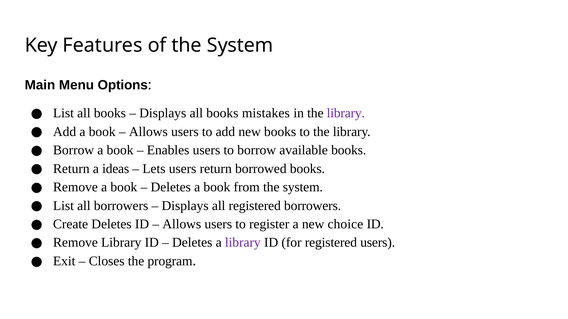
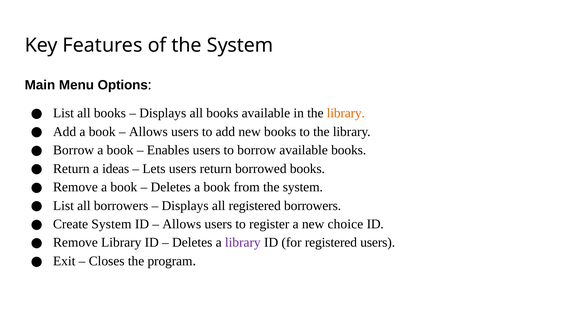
books mistakes: mistakes -> available (266, 113)
library colour: purple -> orange (346, 113)
Create Deletes: Deletes -> System (111, 224)
